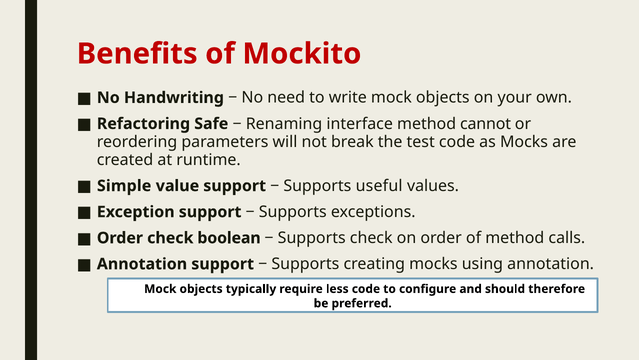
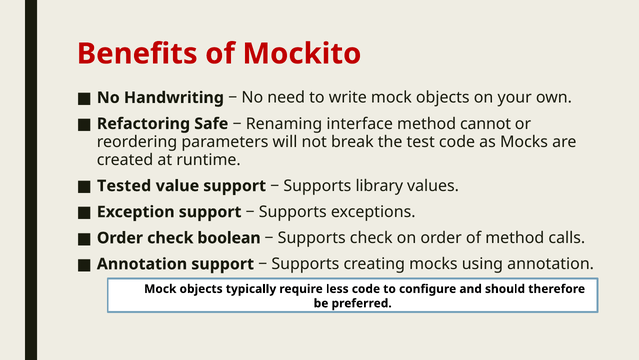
Simple: Simple -> Tested (124, 186)
useful: useful -> library (379, 186)
